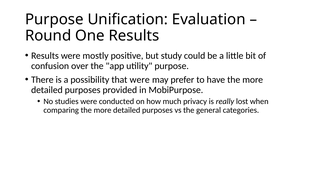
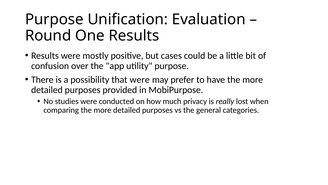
study: study -> cases (171, 55)
